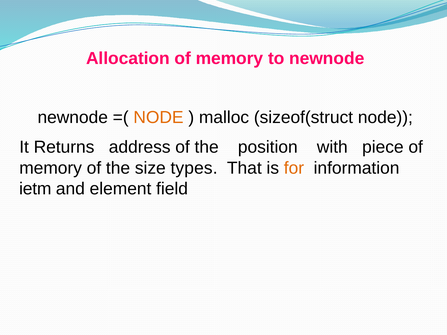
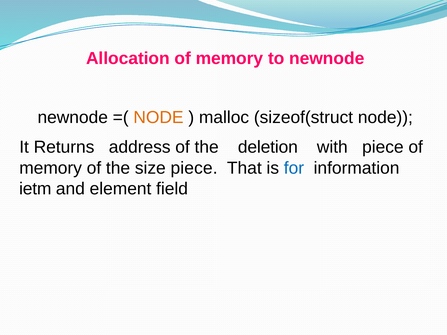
position: position -> deletion (268, 147)
size types: types -> piece (194, 168)
for colour: orange -> blue (294, 168)
